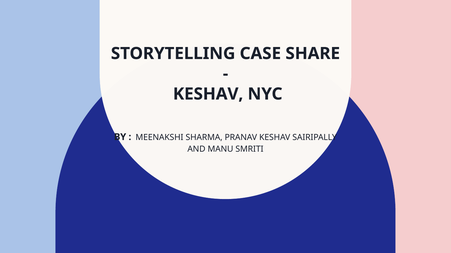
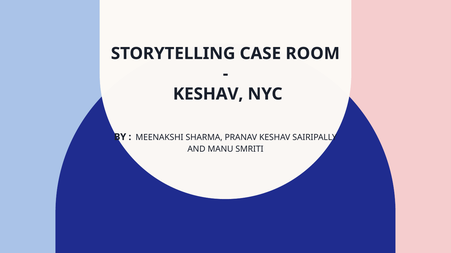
SHARE: SHARE -> ROOM (313, 54)
